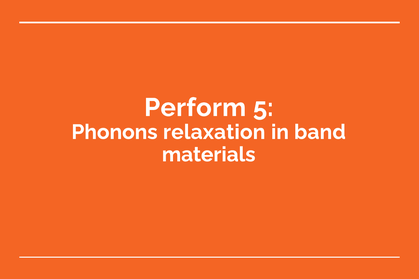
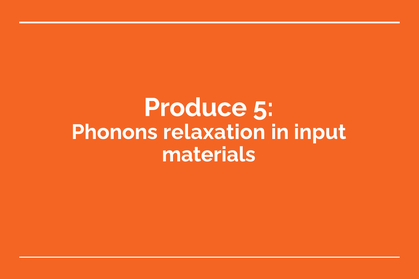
Perform: Perform -> Produce (195, 108)
band: band -> input (320, 132)
